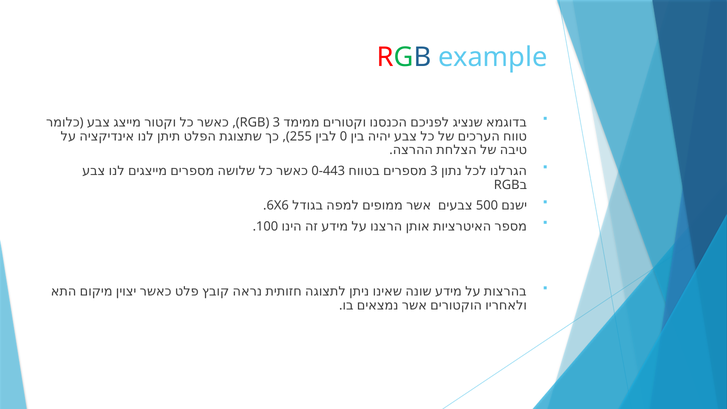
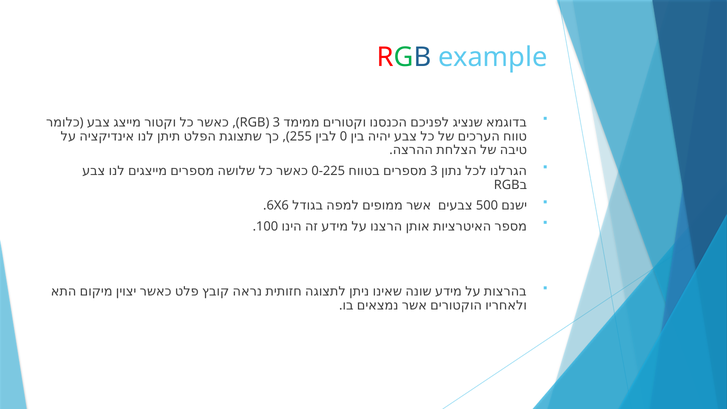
0-443: 0-443 -> 0-225 (328, 171)
